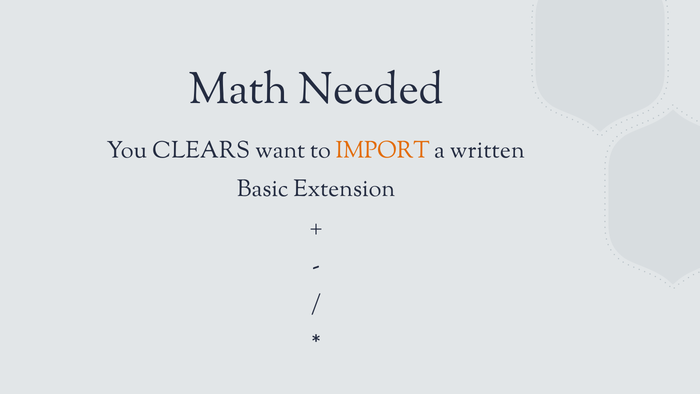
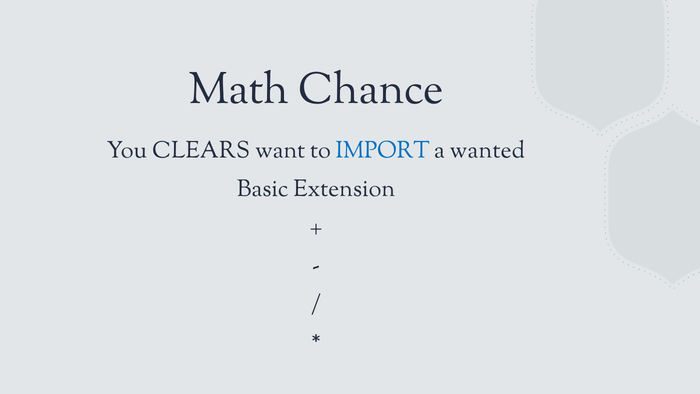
Needed: Needed -> Chance (371, 89)
IMPORT colour: orange -> blue (383, 150)
written: written -> wanted (487, 150)
